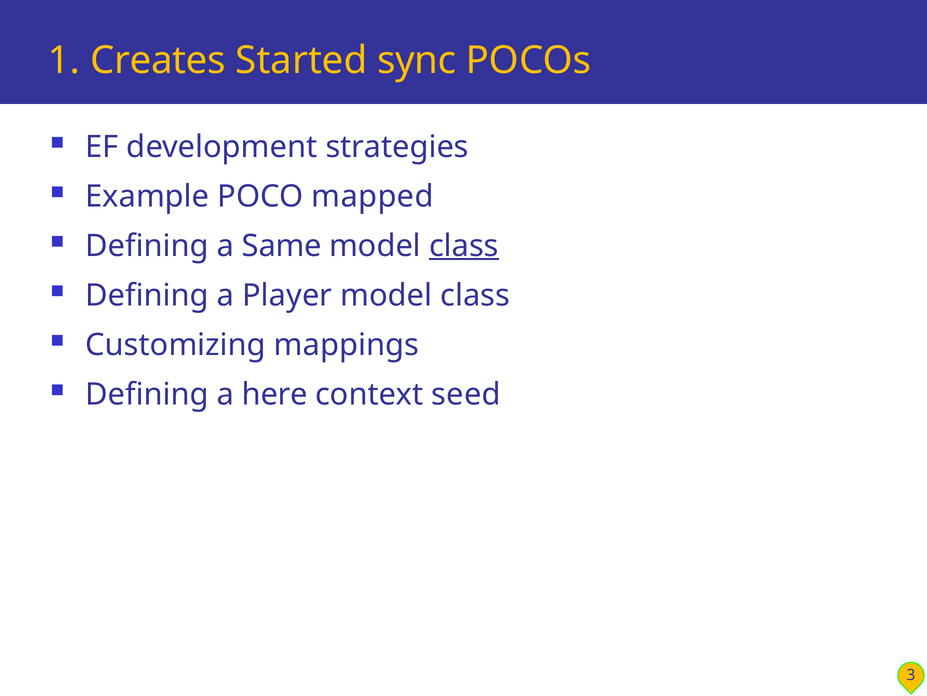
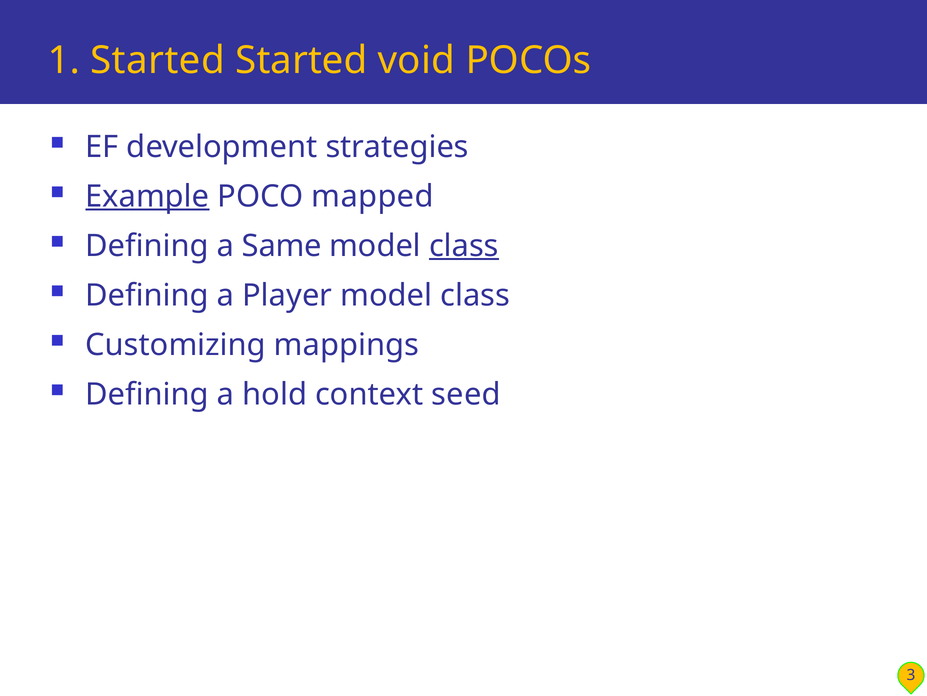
1 Creates: Creates -> Started (158, 61)
sync: sync -> void (416, 61)
Example underline: none -> present (147, 196)
here: here -> hold (275, 394)
